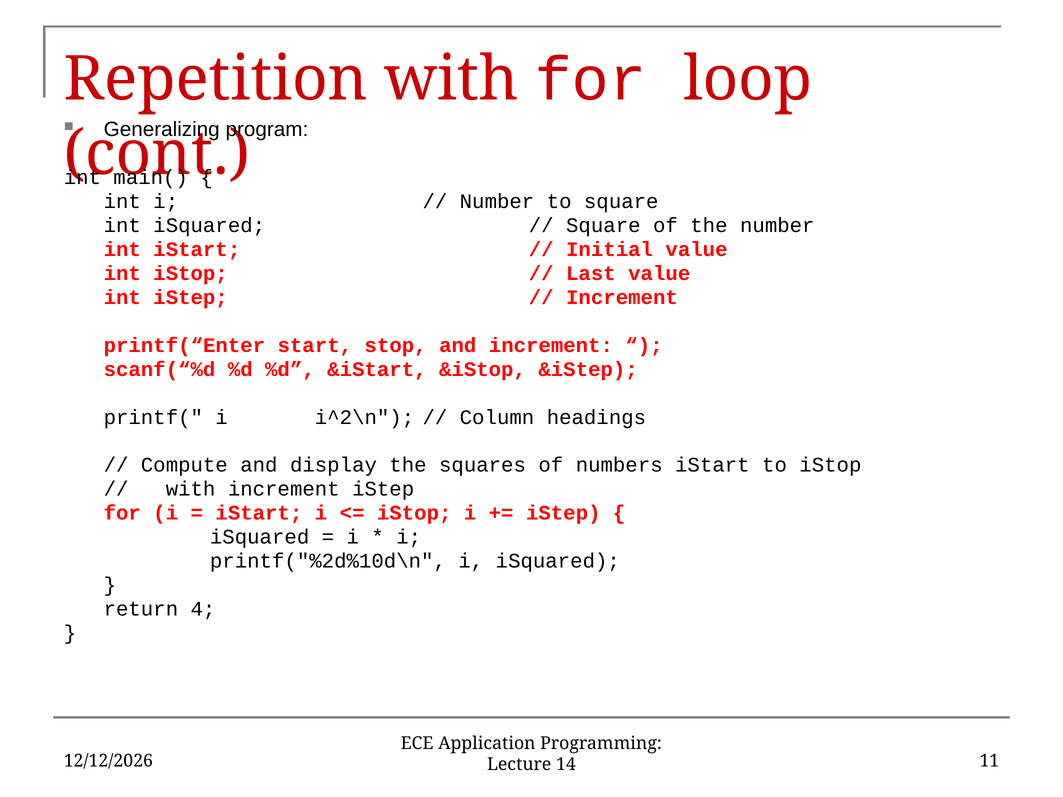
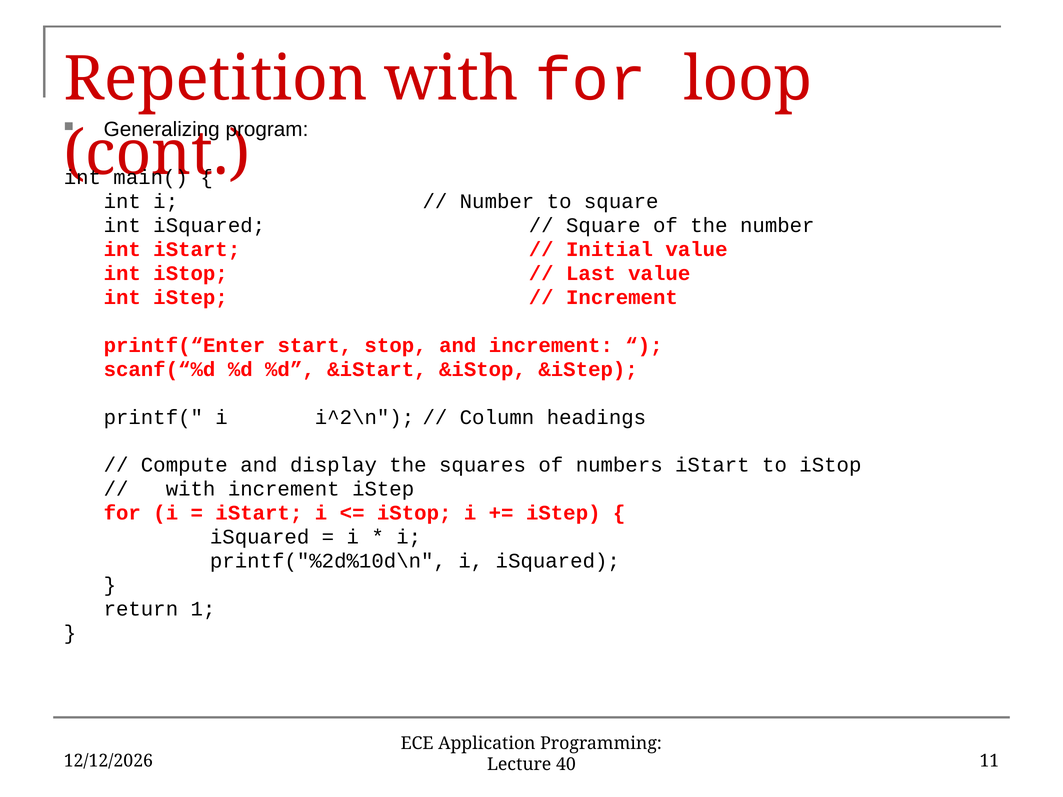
4: 4 -> 1 (203, 609)
14: 14 -> 40 (566, 765)
